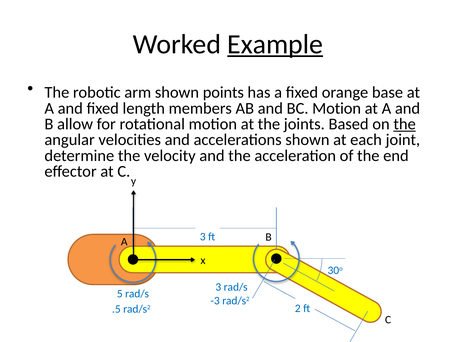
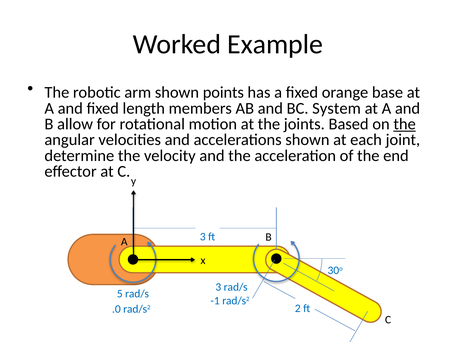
Example underline: present -> none (275, 44)
BC Motion: Motion -> System (337, 108)
-3: -3 -> -1 (215, 301)
.5: .5 -> .0 (116, 309)
